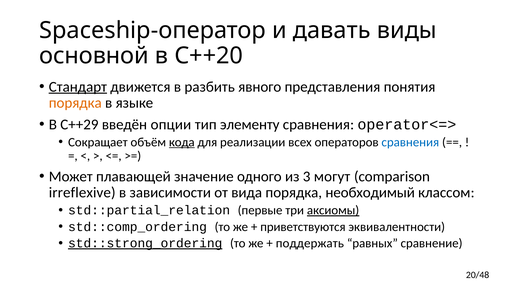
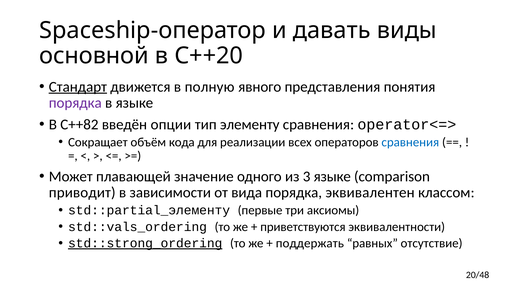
разбить: разбить -> полную (210, 87)
порядка colour: orange -> purple (75, 103)
C++29: C++29 -> C++82 (79, 125)
кода underline: present -> none (182, 142)
3 могут: могут -> языке (332, 176)
irreflexive: irreflexive -> приводит (82, 193)
необходимый: необходимый -> эквивалентен (370, 193)
std::partial_relation: std::partial_relation -> std::partial_элементу (149, 210)
аксиомы underline: present -> none (333, 210)
std::comp_ordering: std::comp_ordering -> std::vals_ordering (138, 227)
сравнение: сравнение -> отсутствие (432, 243)
